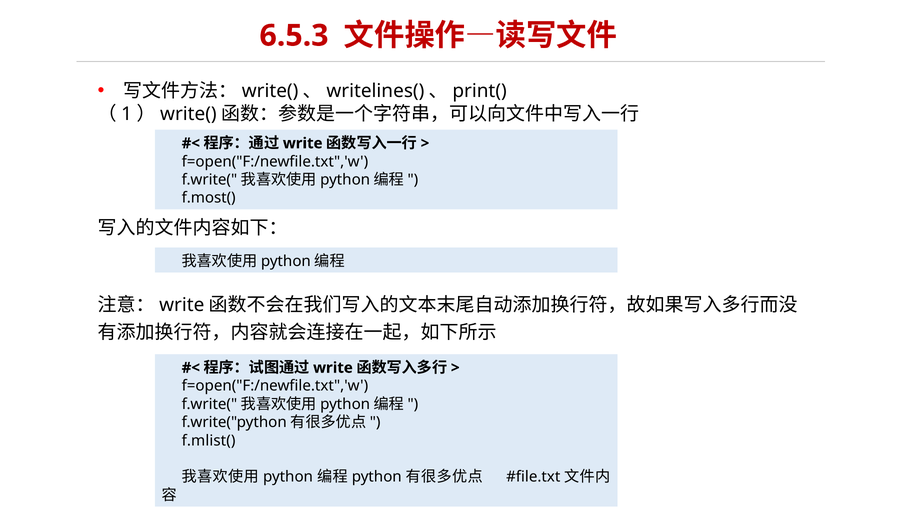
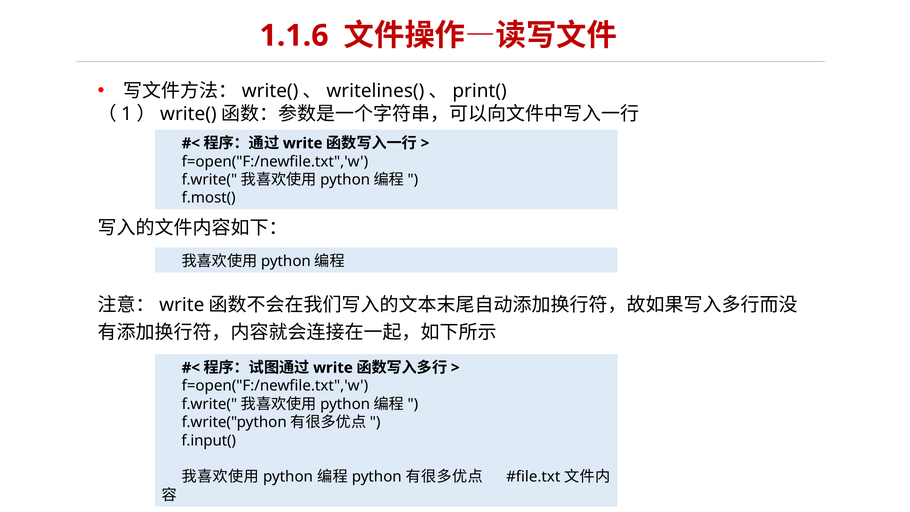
6.5.3: 6.5.3 -> 1.1.6 (294, 36)
f.mlist(: f.mlist( -> f.input( (209, 440)
